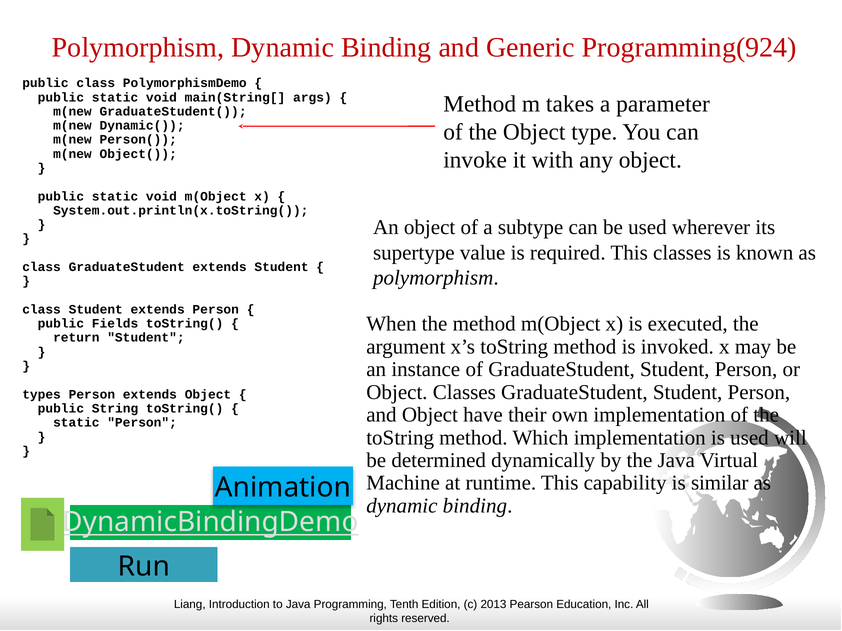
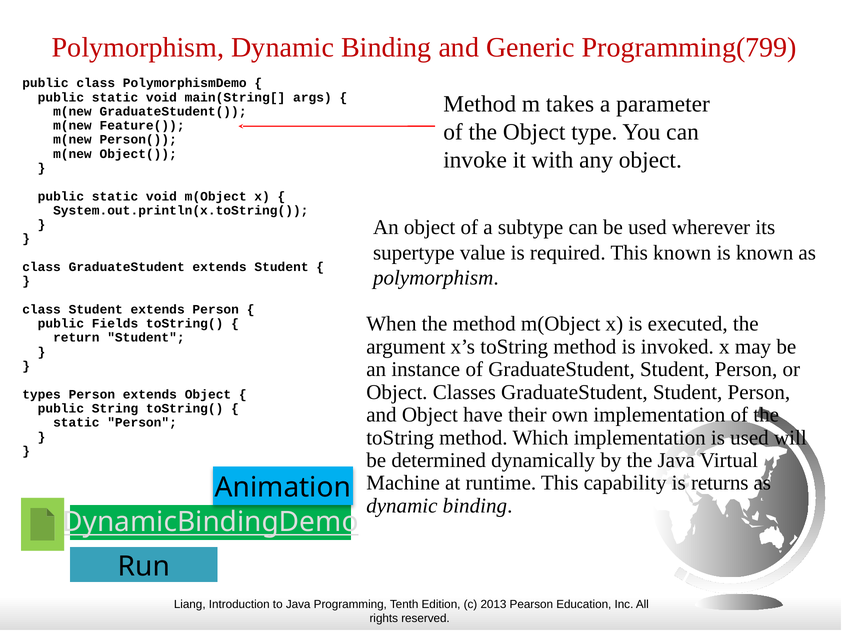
Programming(924: Programming(924 -> Programming(799 (689, 48)
Dynamic(: Dynamic( -> Feature( (142, 126)
This classes: classes -> known (682, 253)
similar: similar -> returns (720, 483)
